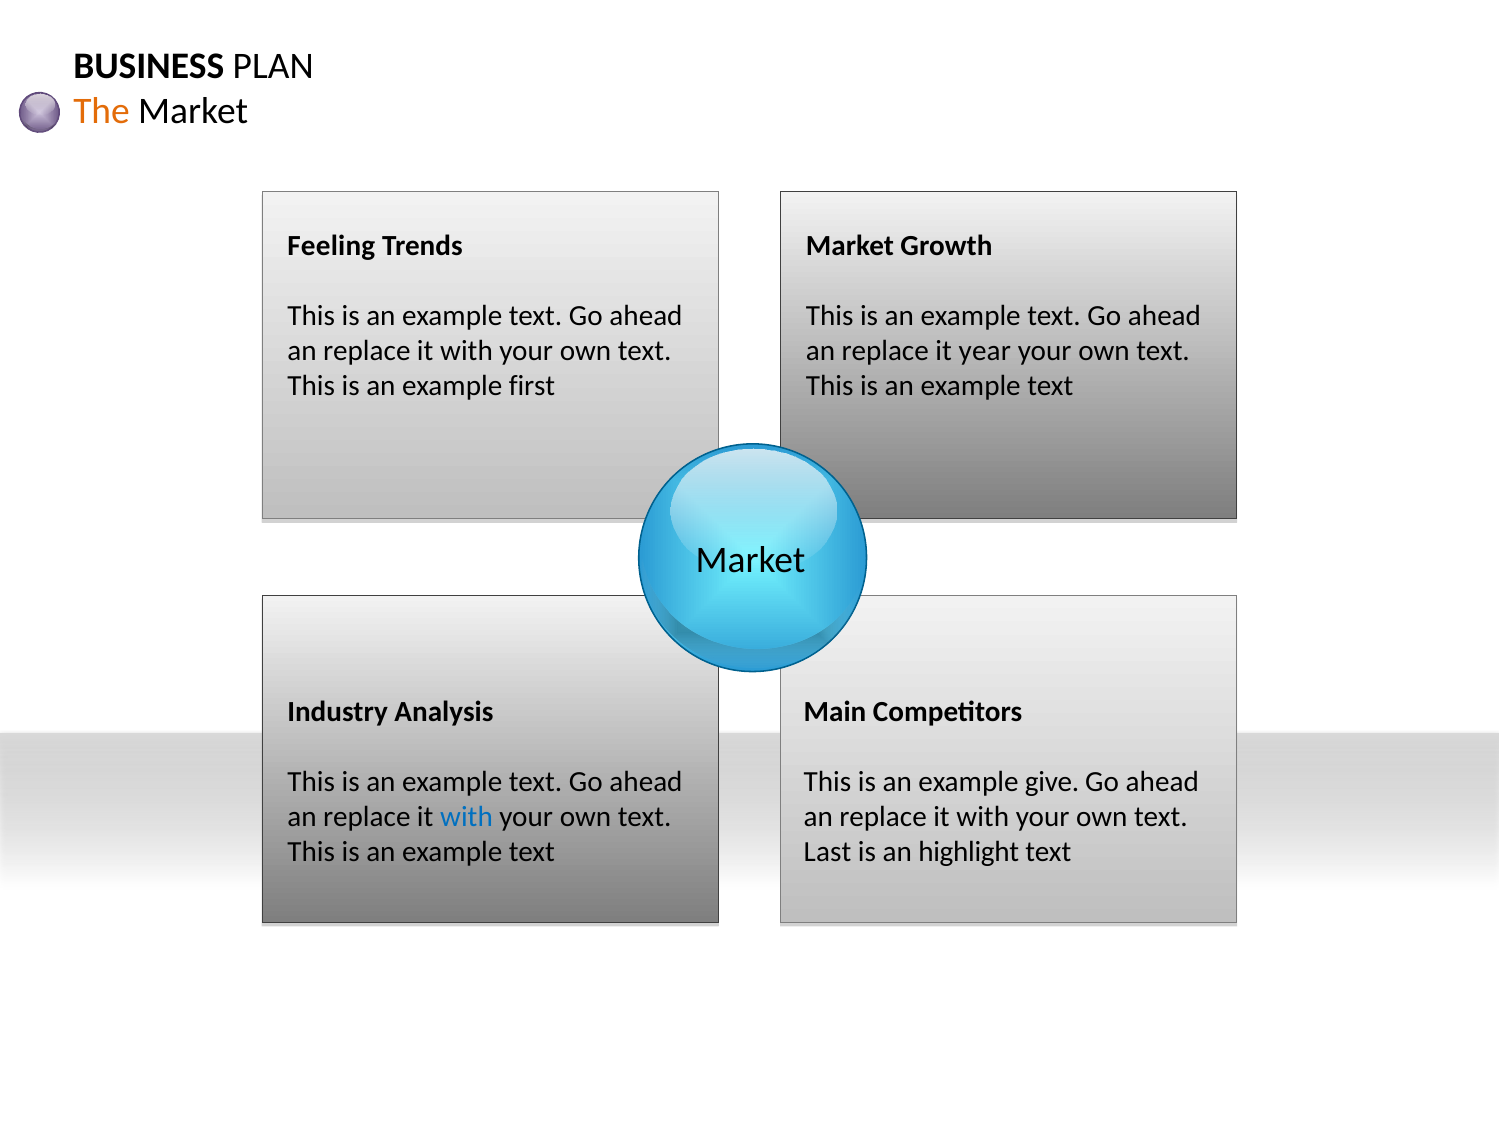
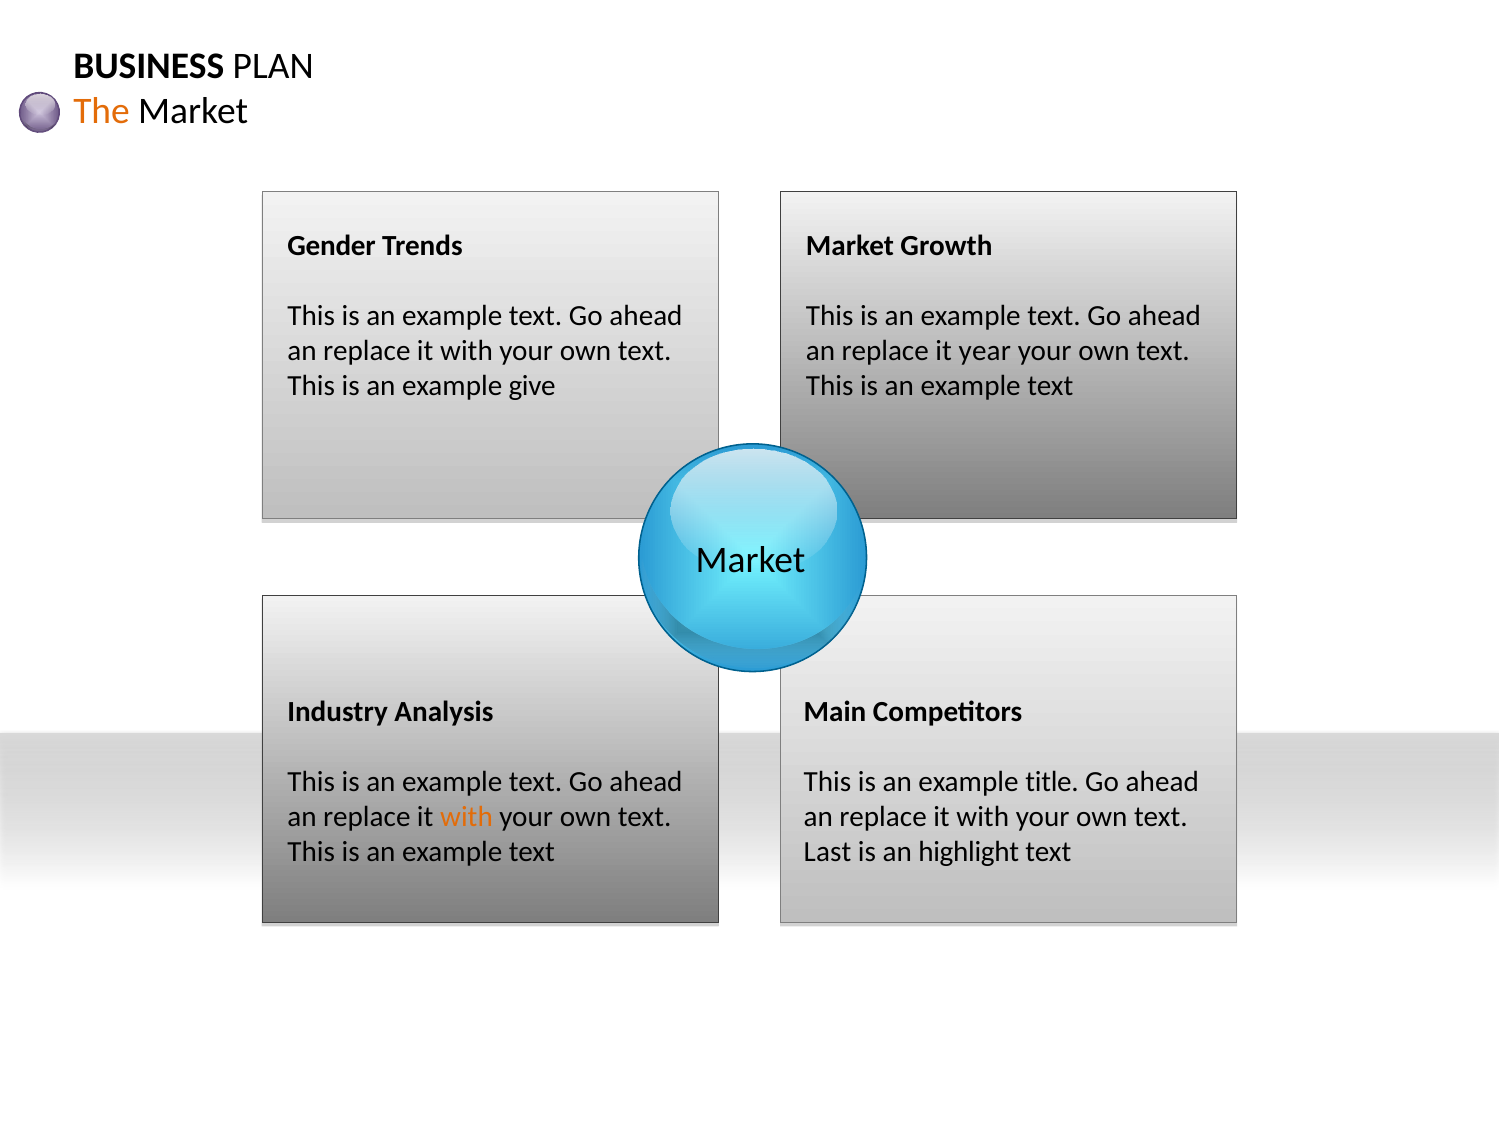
Feeling: Feeling -> Gender (332, 246)
first: first -> give (532, 385)
give: give -> title (1052, 782)
with colour: blue -> orange (466, 817)
